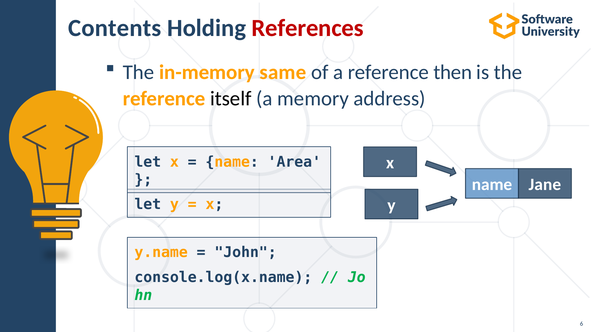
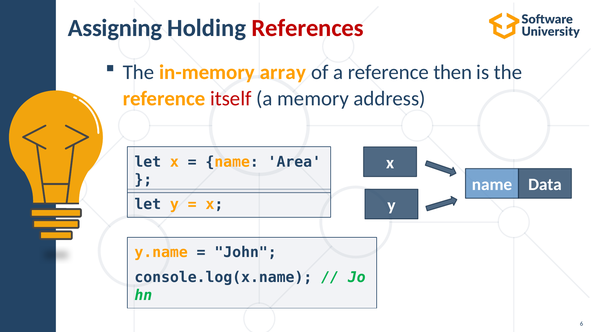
Contents: Contents -> Assigning (115, 28)
same: same -> array (283, 72)
itself colour: black -> red (231, 99)
Jane: Jane -> Data (545, 185)
